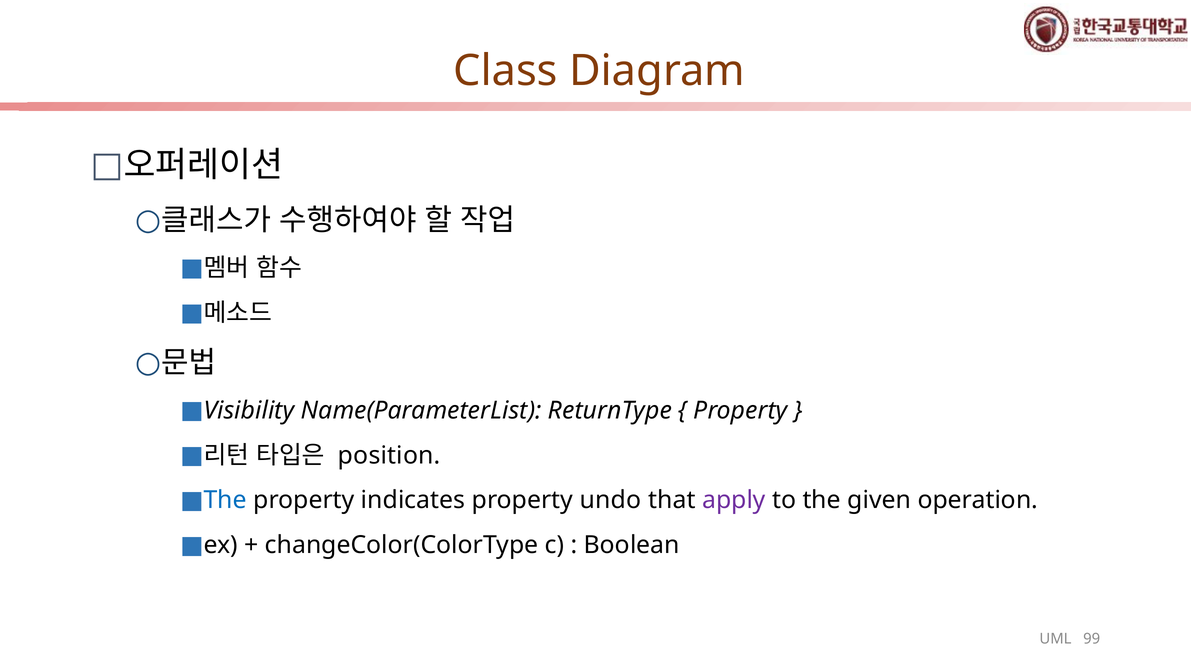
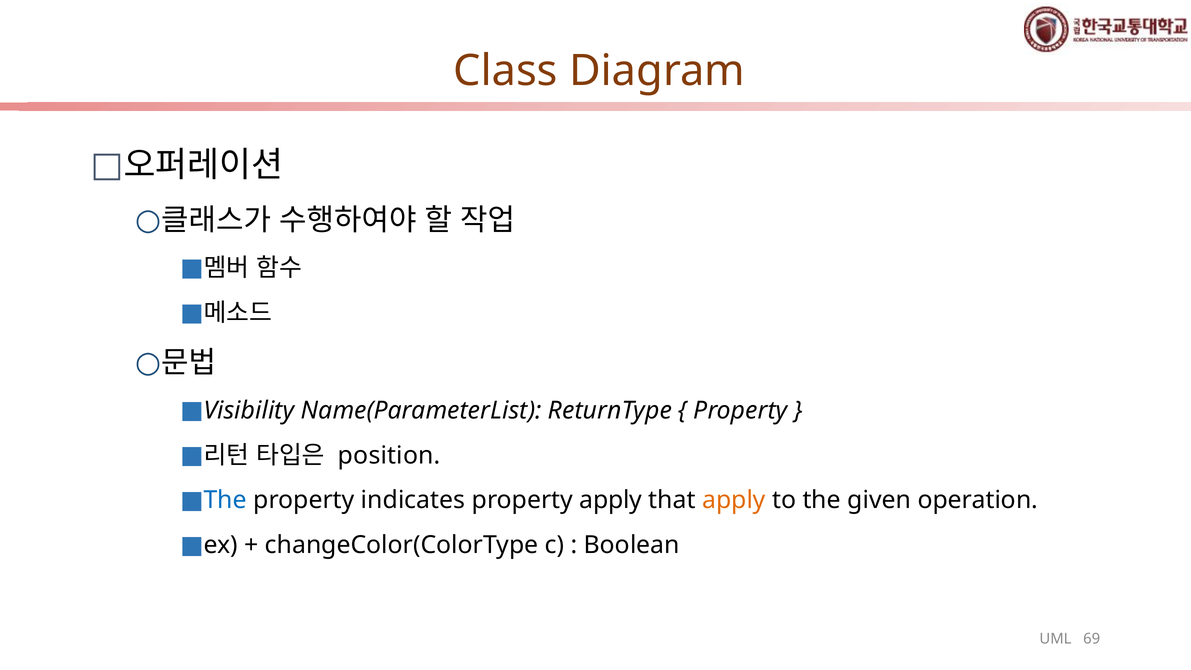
property undo: undo -> apply (611, 500)
apply colour: purple -> orange (734, 500)
99: 99 -> 69 (1092, 639)
